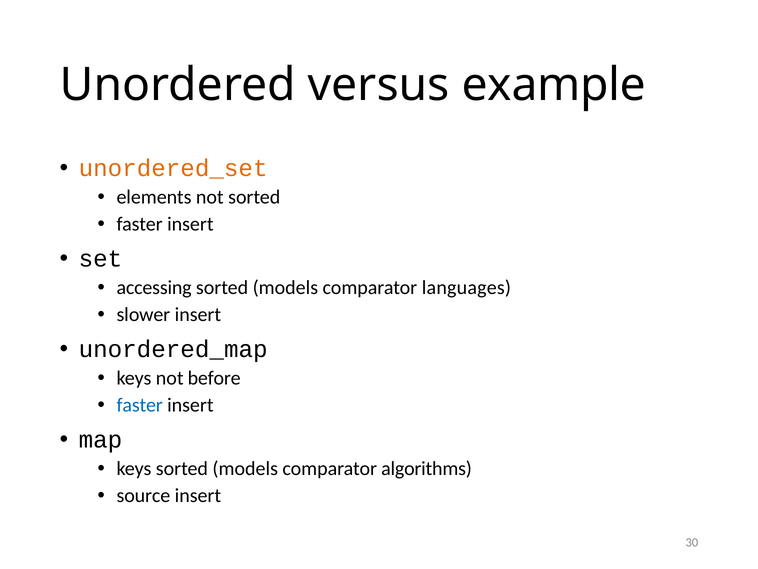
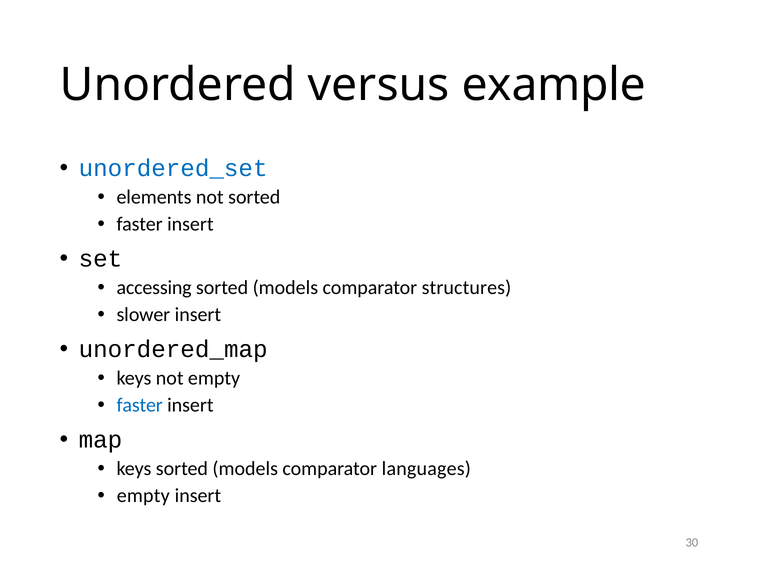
unordered_set colour: orange -> blue (173, 168)
languages: languages -> structures (466, 288)
not before: before -> empty (214, 378)
algorithms: algorithms -> languages (426, 468)
source: source -> empty (143, 495)
